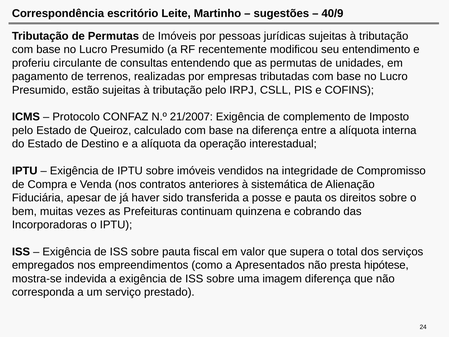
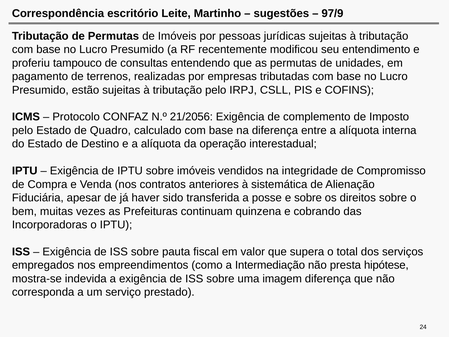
40/9: 40/9 -> 97/9 (332, 13)
circulante: circulante -> tampouco (77, 63)
21/2007: 21/2007 -> 21/2056 (191, 117)
Queiroz: Queiroz -> Quadro (110, 130)
e pauta: pauta -> sobre (308, 198)
Apresentados: Apresentados -> Intermediação (270, 265)
